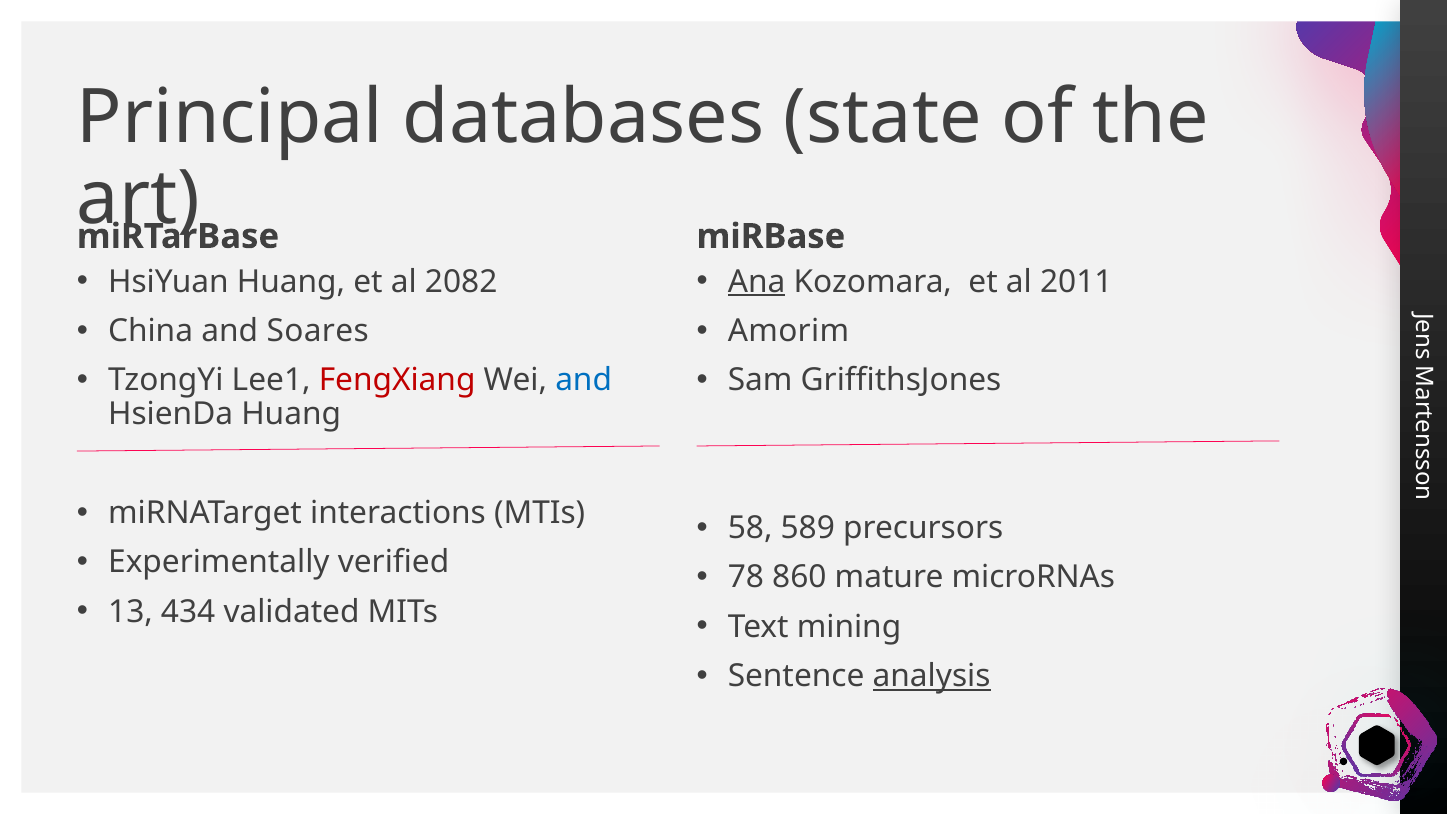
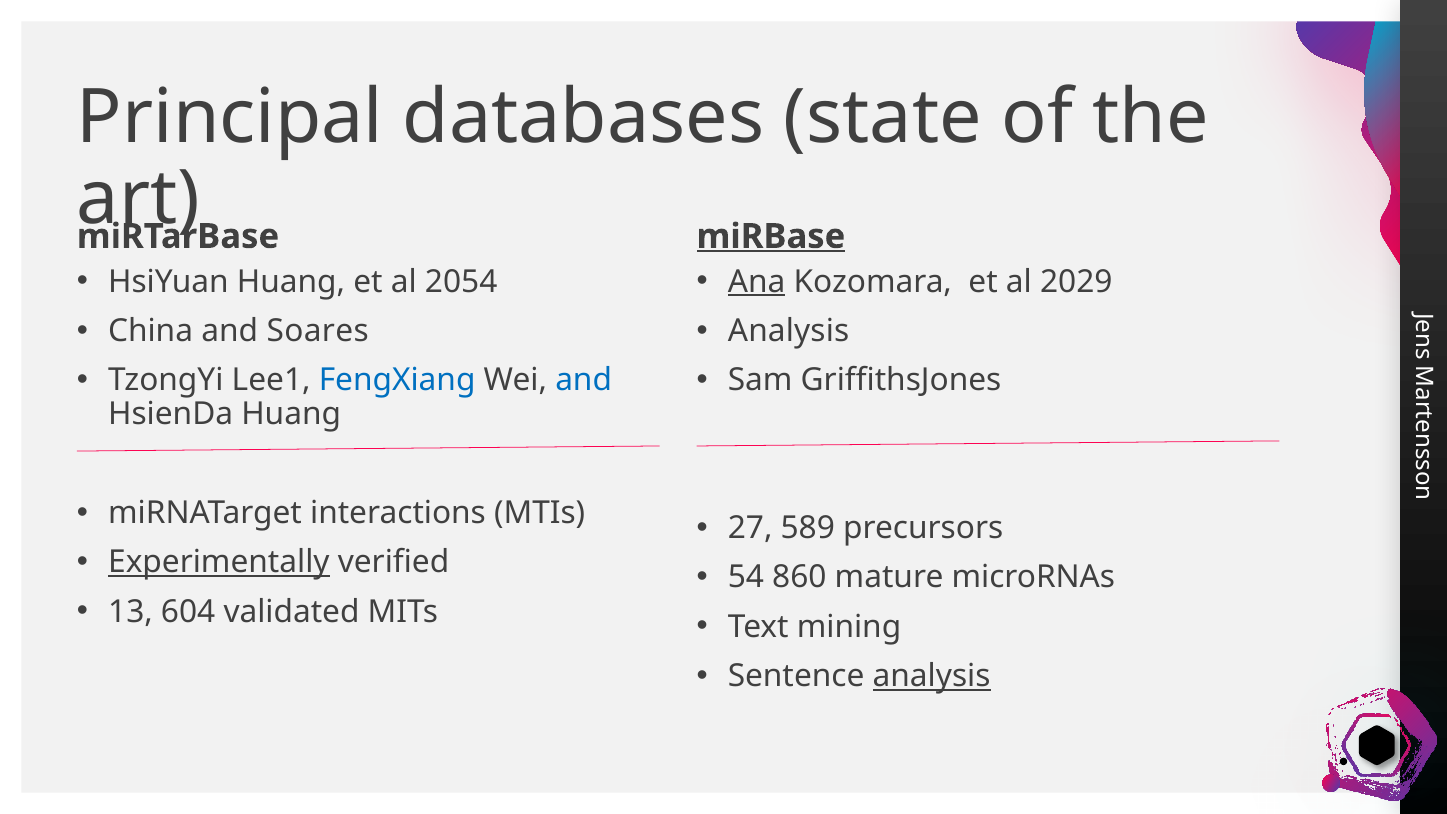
miRBase underline: none -> present (771, 236)
2082: 2082 -> 2054 (461, 282)
2011: 2011 -> 2029 (1076, 282)
Amorim: Amorim -> Analysis (789, 331)
FengXiang colour: red -> blue (397, 380)
58: 58 -> 27 (750, 528)
Experimentally underline: none -> present (219, 562)
78: 78 -> 54 (746, 577)
434: 434 -> 604 (188, 612)
